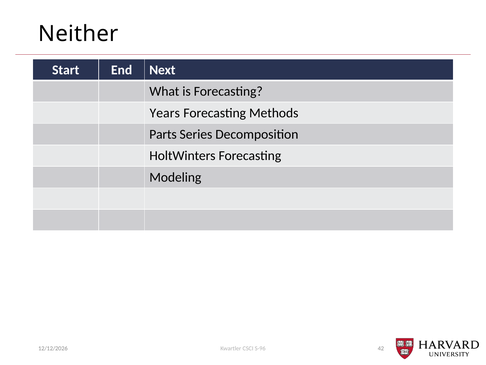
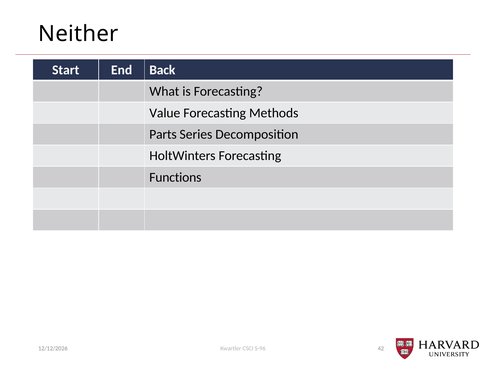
Next: Next -> Back (162, 70)
Years: Years -> Value (165, 113)
Modeling: Modeling -> Functions (175, 177)
